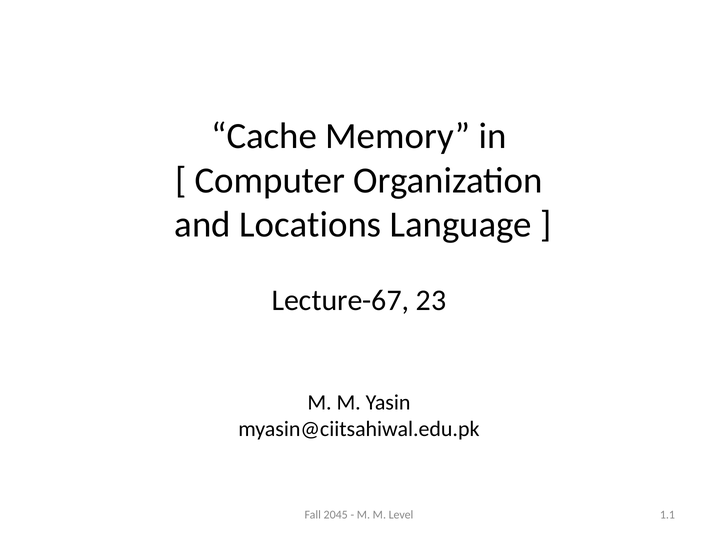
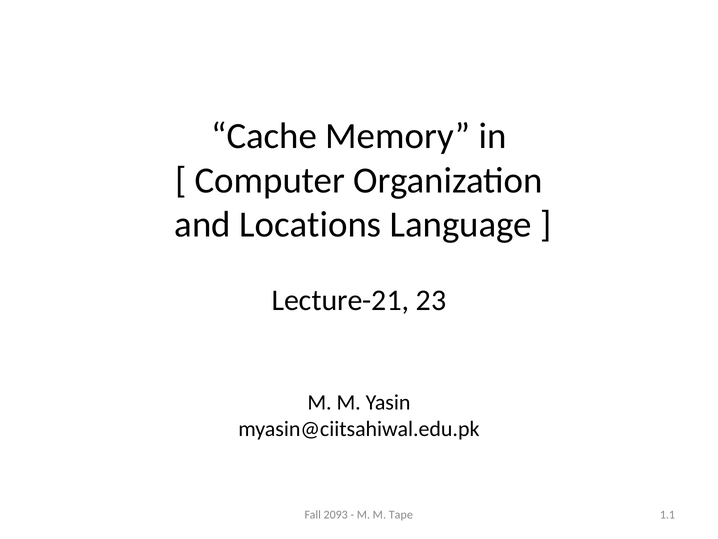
Lecture-67: Lecture-67 -> Lecture-21 (340, 300)
2045: 2045 -> 2093 (336, 514)
Level: Level -> Tape (401, 514)
